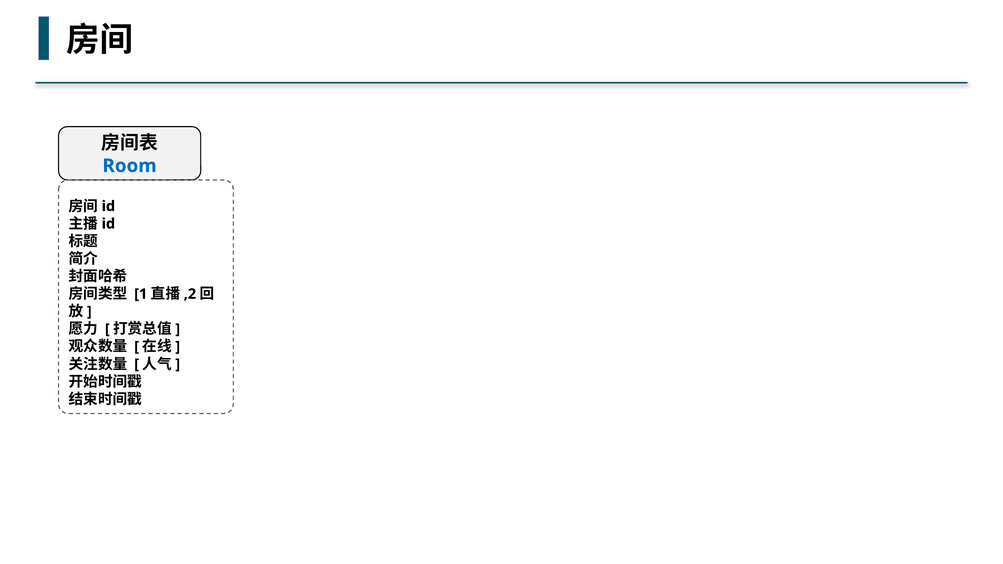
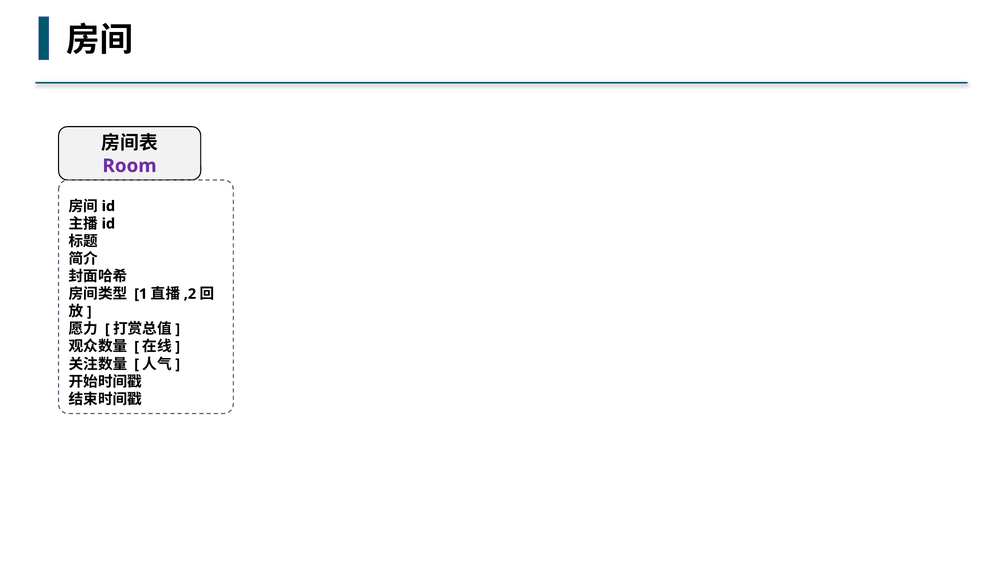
Room colour: blue -> purple (130, 166)
